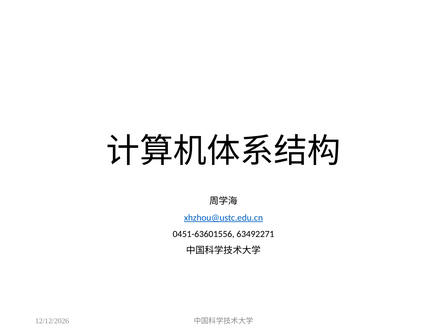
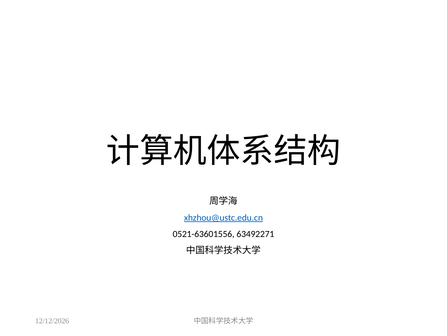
0451-63601556: 0451-63601556 -> 0521-63601556 (204, 233)
